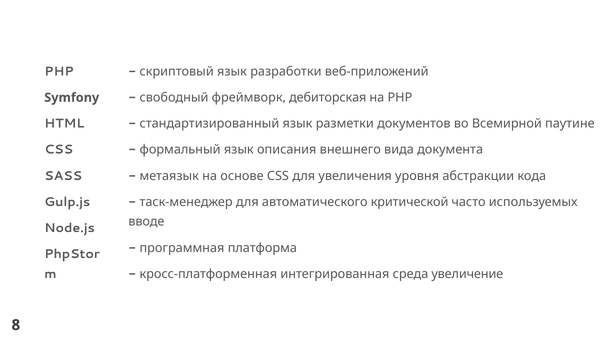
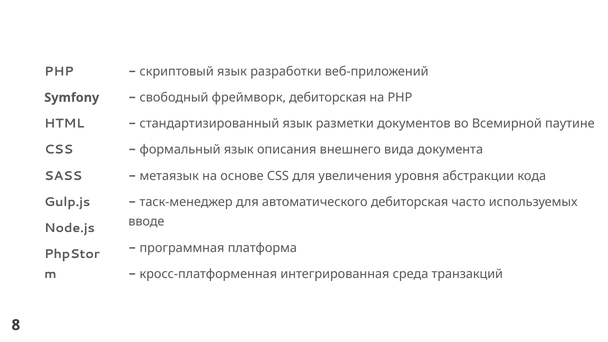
автоматического критической: критической -> дебиторская (410, 202)
увеличение: увеличение -> транзакций (467, 274)
